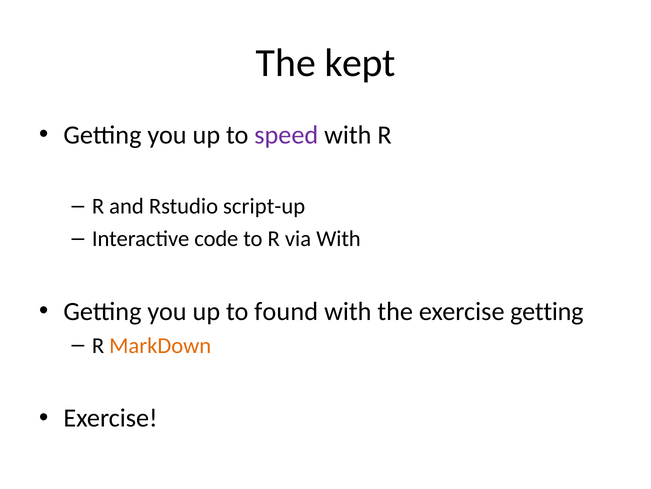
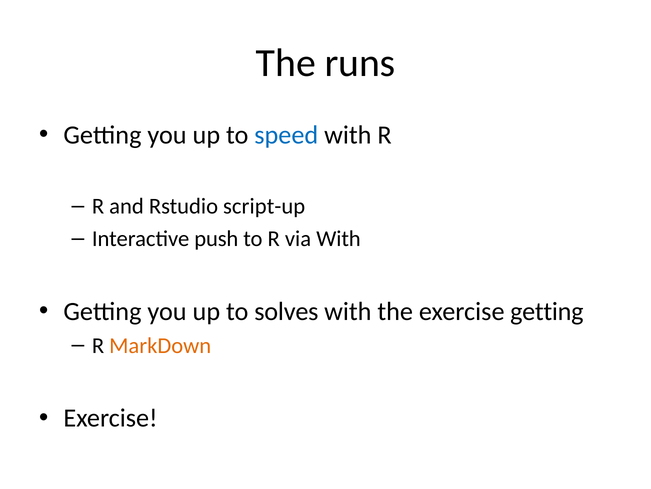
kept: kept -> runs (360, 63)
speed colour: purple -> blue (286, 135)
code: code -> push (216, 238)
found: found -> solves (286, 311)
